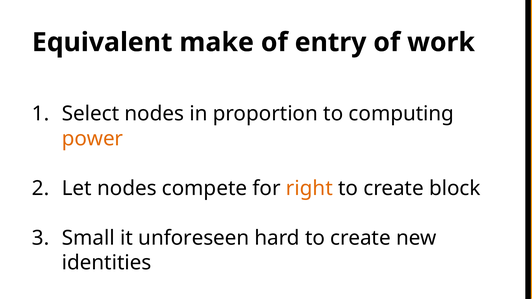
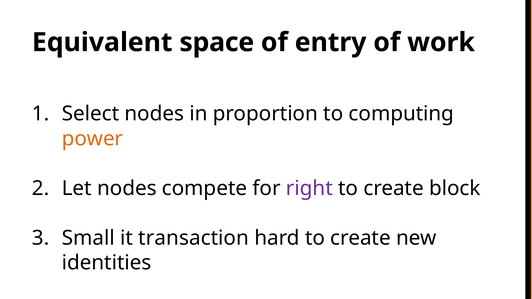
make: make -> space (217, 42)
right colour: orange -> purple (309, 188)
unforeseen: unforeseen -> transaction (194, 238)
